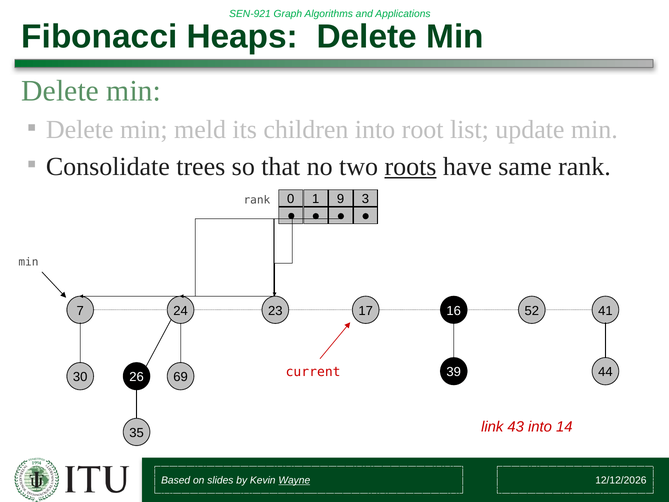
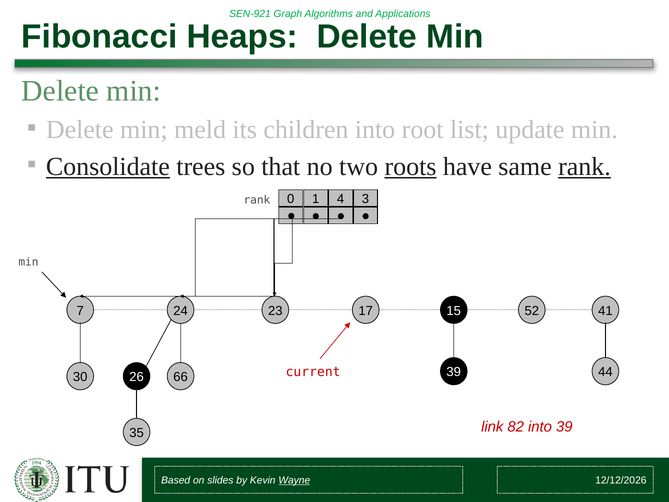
Consolidate underline: none -> present (108, 166)
rank underline: none -> present (584, 166)
9: 9 -> 4 (341, 199)
16: 16 -> 15 (454, 311)
69: 69 -> 66 (181, 377)
43: 43 -> 82 (516, 427)
into 14: 14 -> 39 (564, 427)
